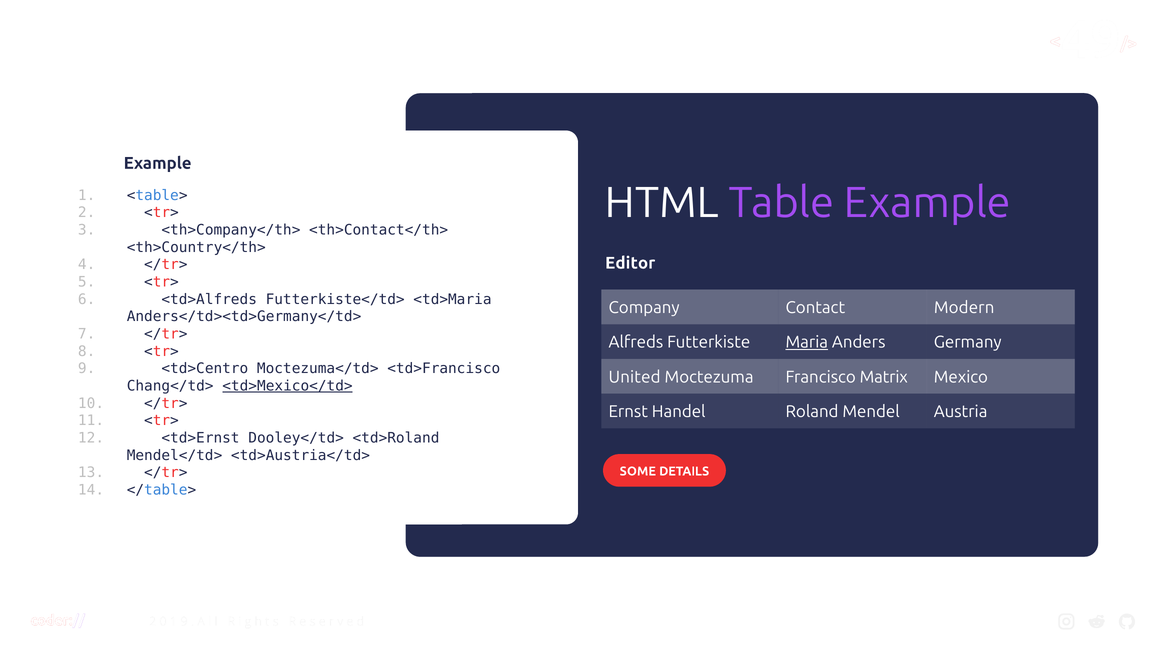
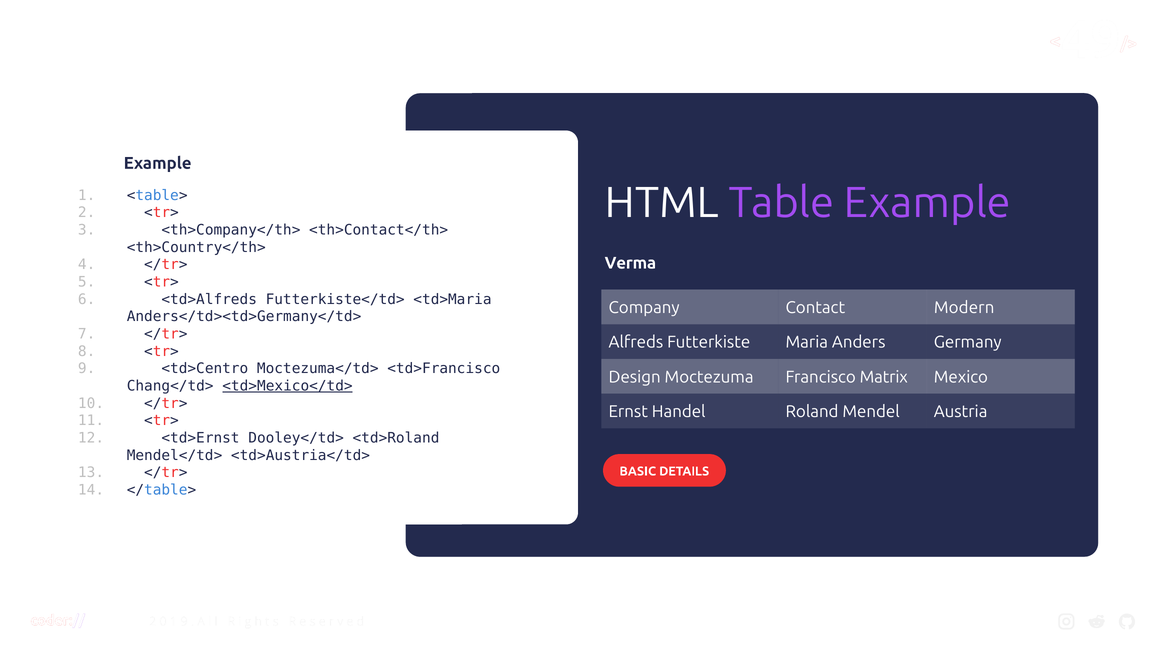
Editor: Editor -> Verma (630, 263)
Maria underline: present -> none (807, 342)
United: United -> Design (635, 377)
SOME: SOME -> BASIC (638, 471)
